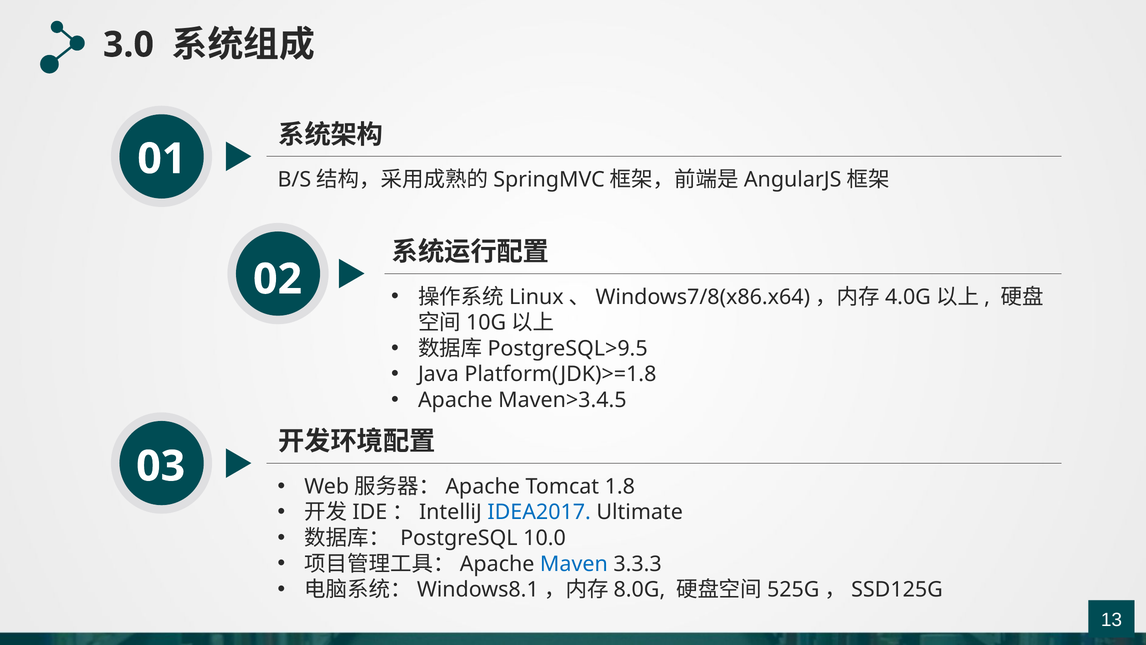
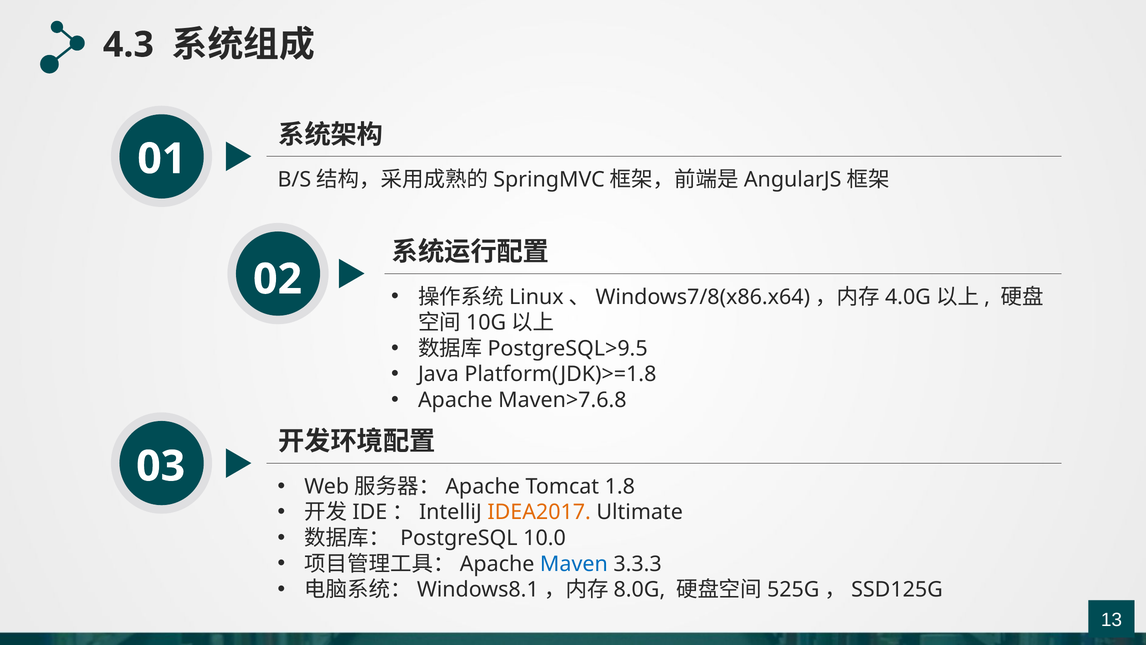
3.0: 3.0 -> 4.3 (128, 45)
Maven>3.4.5: Maven>3.4.5 -> Maven>7.6.8 (562, 400)
IDEA2017 colour: blue -> orange (539, 512)
